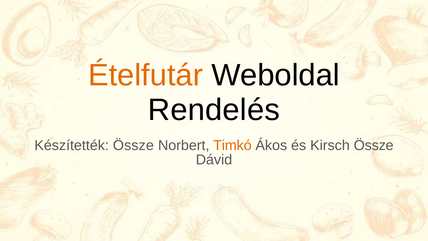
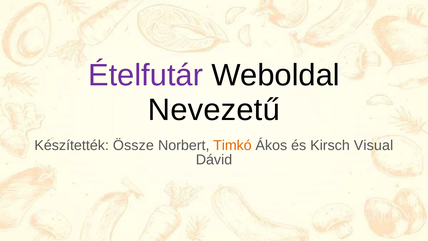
Ételfutár colour: orange -> purple (146, 75)
Rendelés: Rendelés -> Nevezetű (214, 110)
Kirsch Össze: Össze -> Visual (374, 145)
